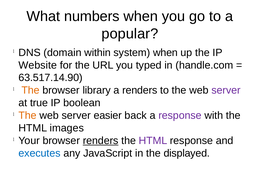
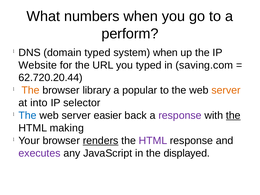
popular: popular -> perform (130, 34)
domain within: within -> typed (97, 53)
handle.com: handle.com -> saving.com (204, 65)
63.517.14.90: 63.517.14.90 -> 62.720.20.44 (51, 78)
a renders: renders -> popular (140, 90)
server colour: purple -> orange (226, 90)
true: true -> into (39, 103)
boolean: boolean -> selector (82, 103)
The colour: orange -> blue (28, 115)
the underline: none -> present (233, 115)
images: images -> making (67, 128)
executes colour: blue -> purple (40, 153)
